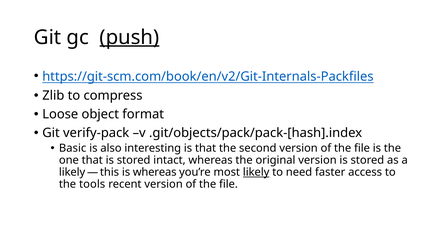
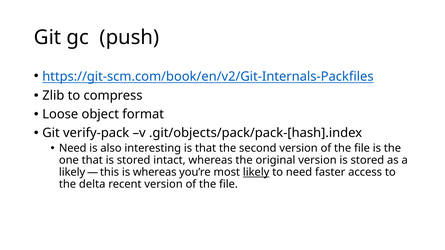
push underline: present -> none (129, 37)
Basic: Basic -> Need (73, 148)
tools: tools -> delta (92, 184)
